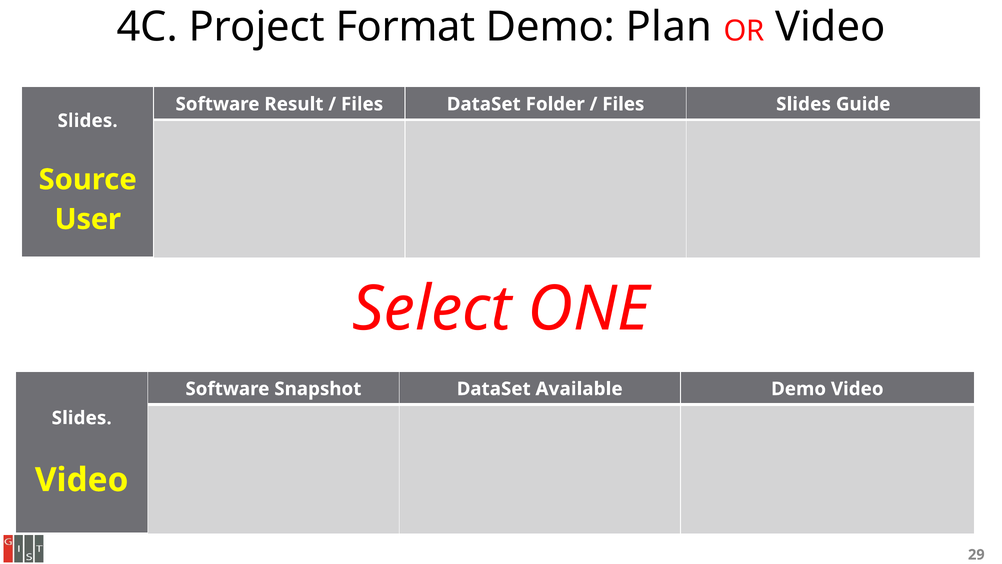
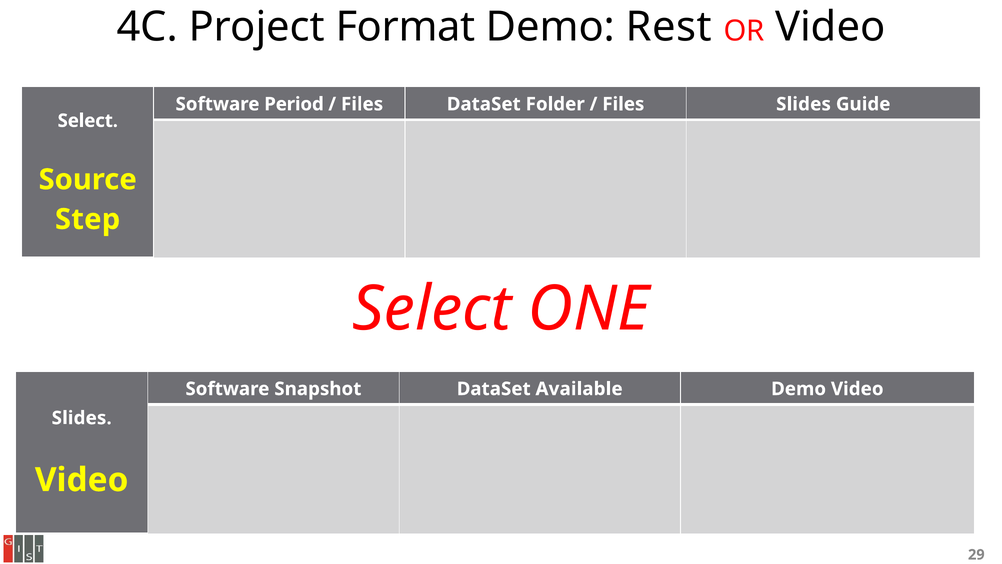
Plan: Plan -> Rest (669, 27)
Result: Result -> Period (294, 104)
Slides: Slides -> Select (88, 121)
User: User -> Step (88, 219)
